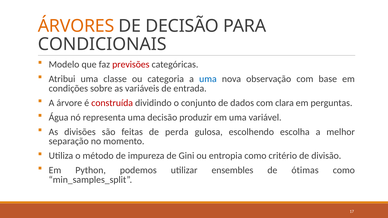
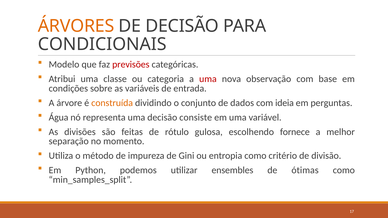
uma colour: blue -> red (208, 79)
construída colour: red -> orange (112, 103)
clara: clara -> ideia (285, 103)
produzir: produzir -> consiste (196, 117)
perda: perda -> rótulo (177, 132)
escolha: escolha -> fornece (295, 132)
